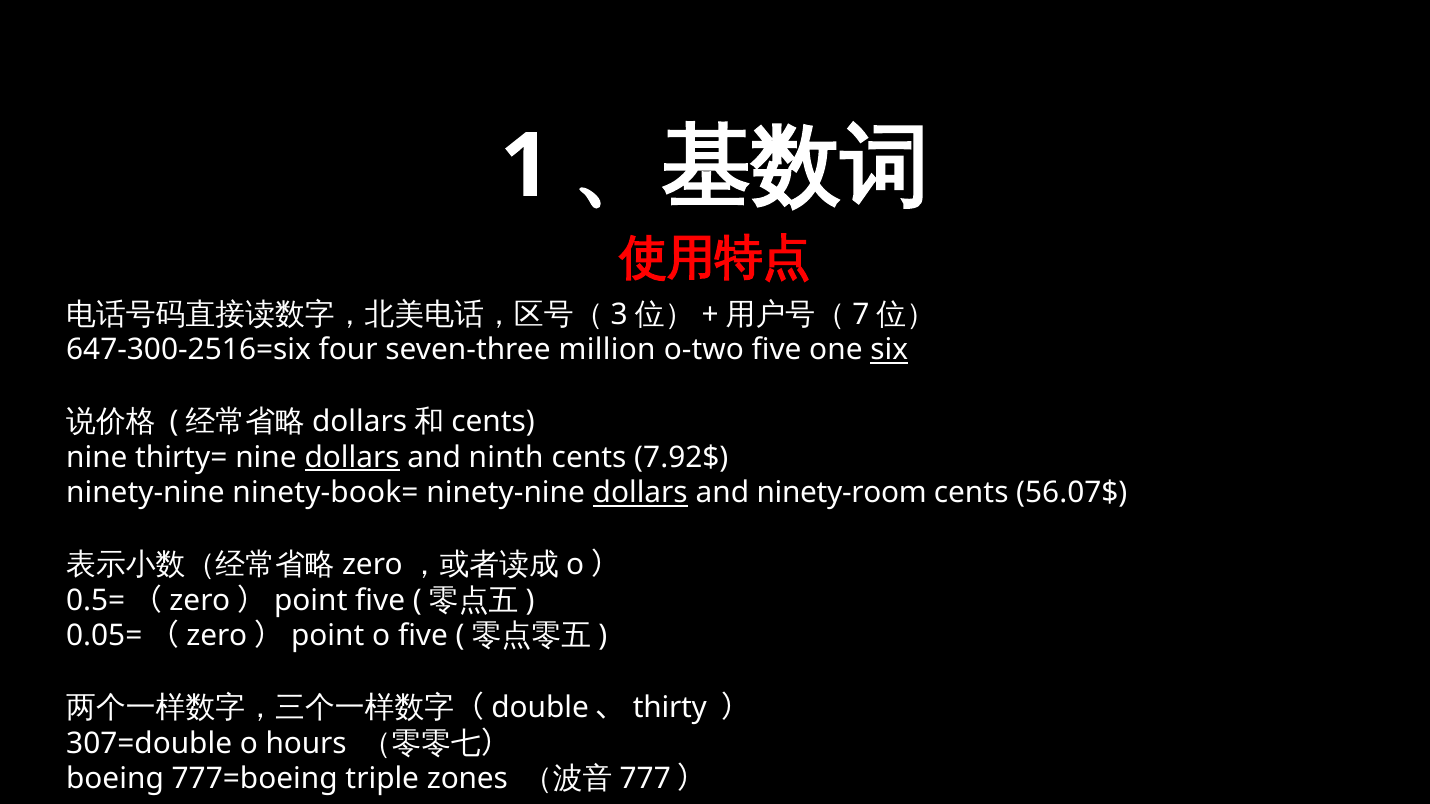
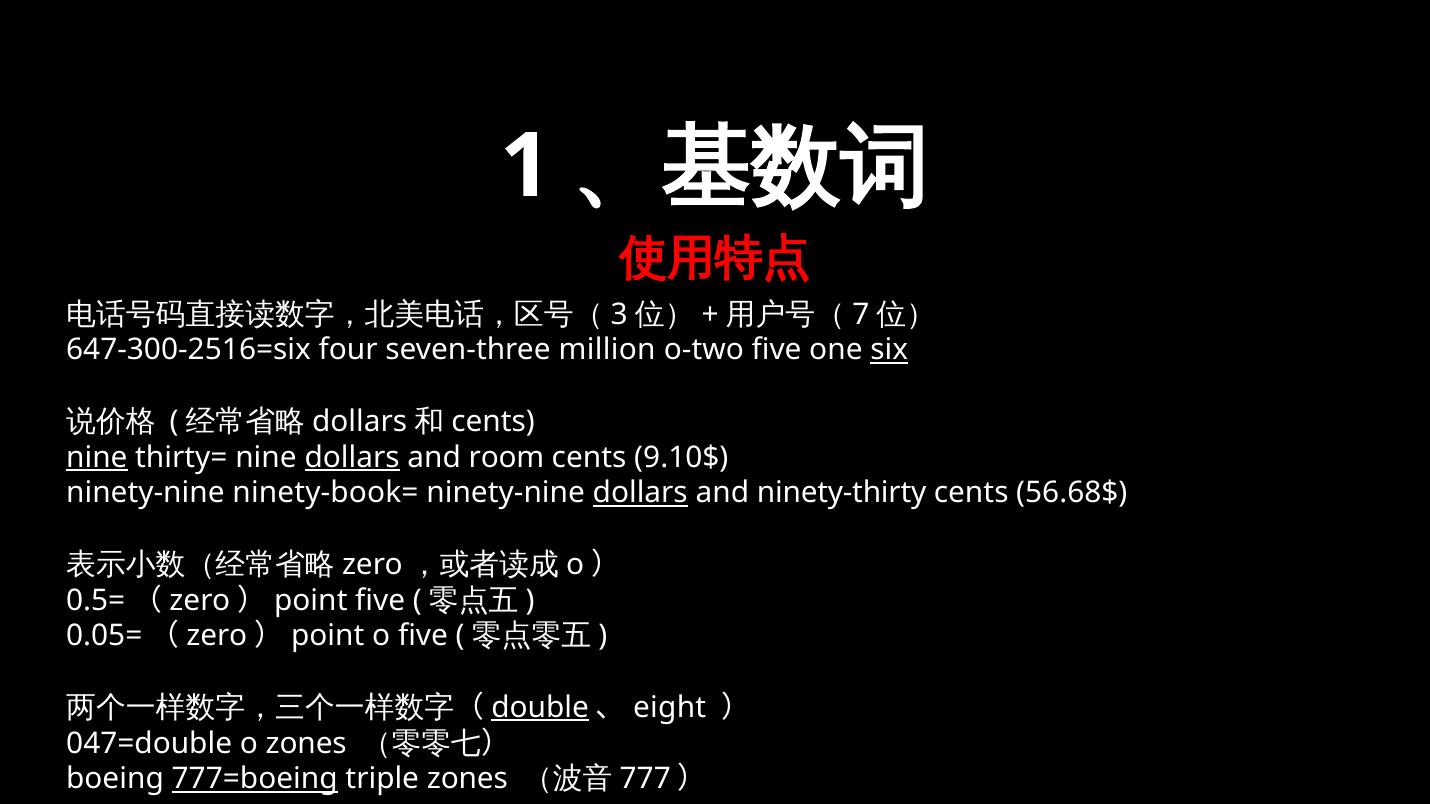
nine underline: none -> present (97, 457)
ninth: ninth -> room (506, 457)
7.92$: 7.92$ -> 9.10$ (681, 457)
ninety-room: ninety-room -> ninety-thirty (842, 493)
56.07$: 56.07$ -> 56.68$ (1072, 493)
double underline: none -> present (540, 708)
thirty: thirty -> eight (670, 708)
307=double: 307=double -> 047=double (149, 744)
o hours: hours -> zones (306, 744)
777=boeing underline: none -> present (255, 779)
